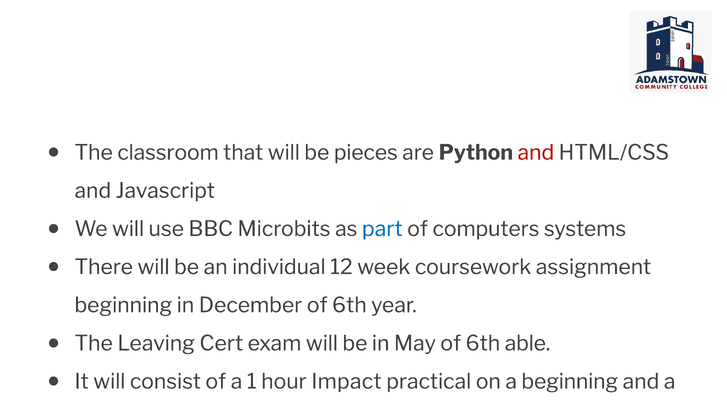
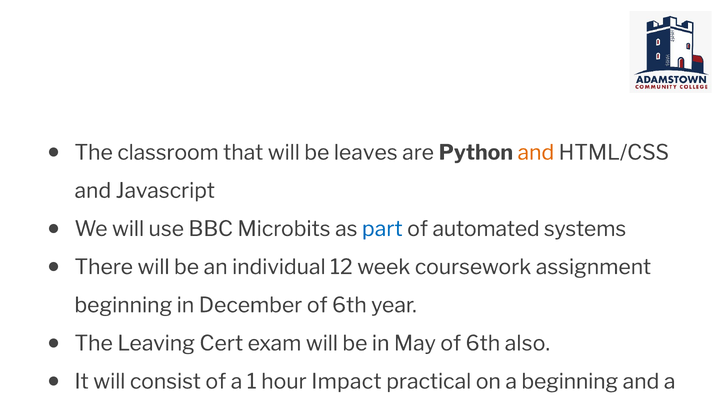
pieces: pieces -> leaves (366, 153)
and colour: red -> orange (536, 153)
computers: computers -> automated (486, 229)
able: able -> also (527, 343)
